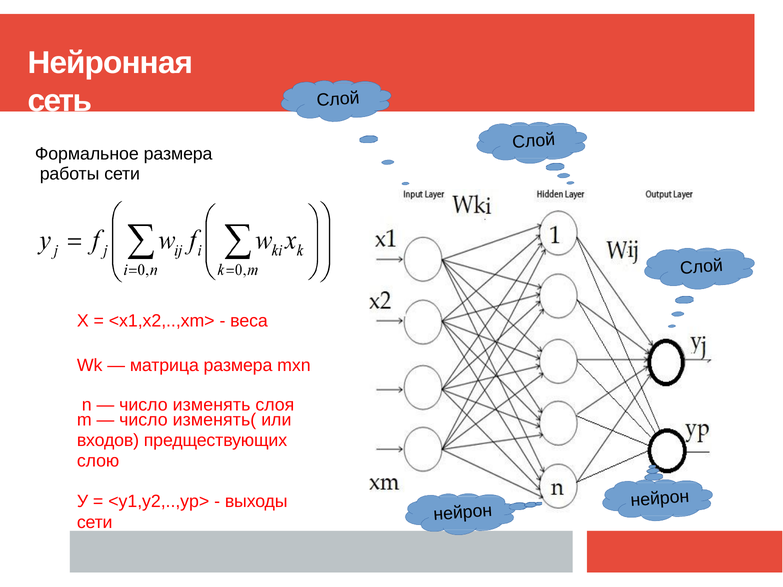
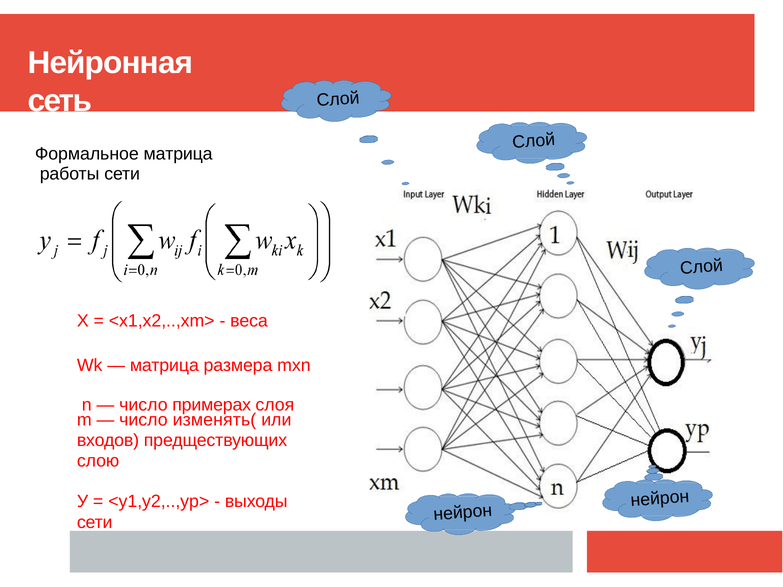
Формальное размера: размера -> матрица (178, 154)
изменять: изменять -> примерах (212, 405)
